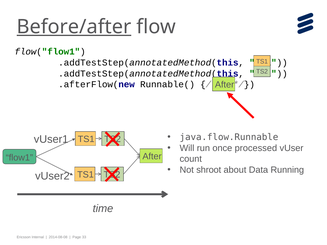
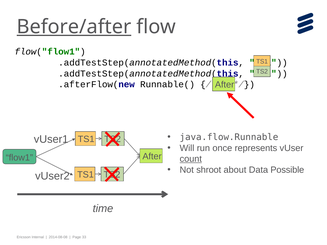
processed: processed -> represents (256, 148)
count underline: none -> present (191, 159)
Running: Running -> Possible (287, 170)
